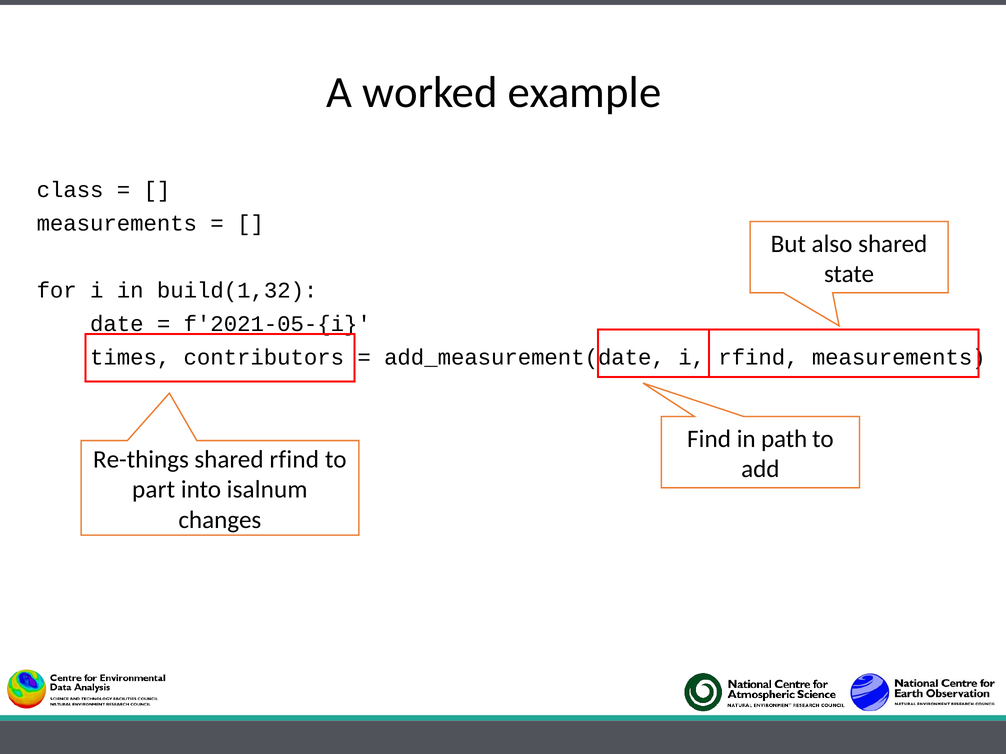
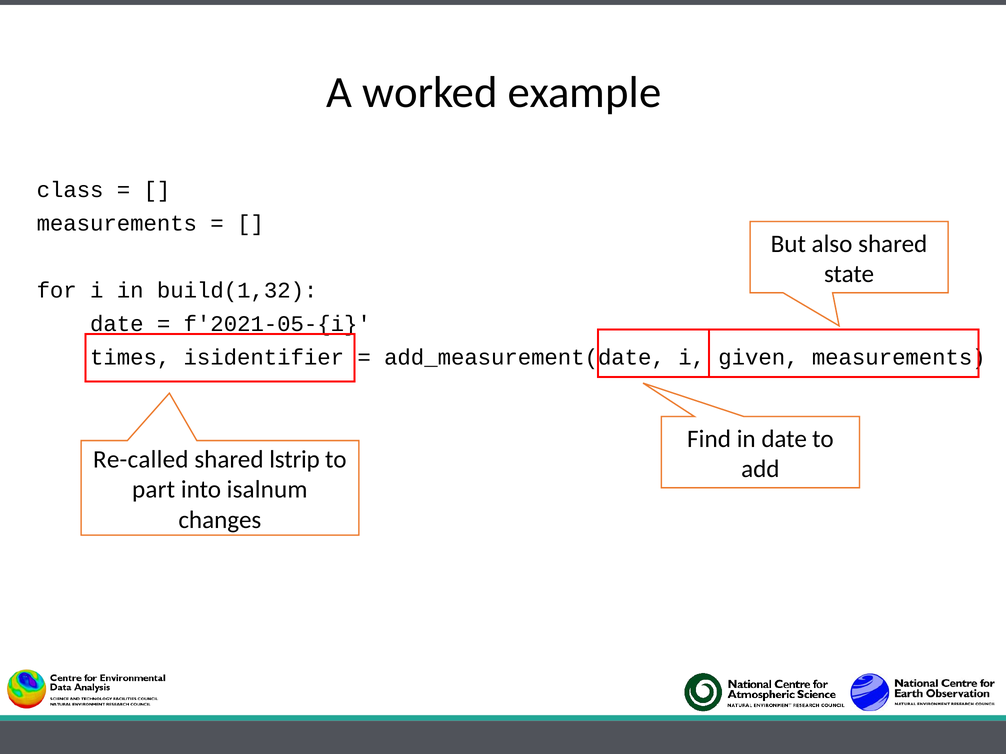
contributors: contributors -> isidentifier (264, 357)
i rfind: rfind -> given (758, 357)
in path: path -> date (784, 439)
Re-things: Re-things -> Re-called (141, 460)
shared rfind: rfind -> lstrip (294, 460)
